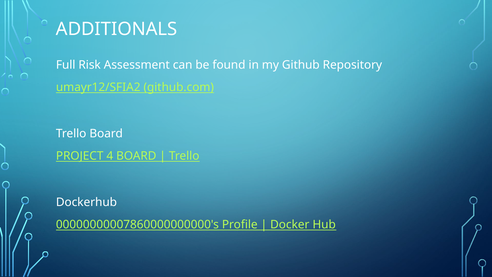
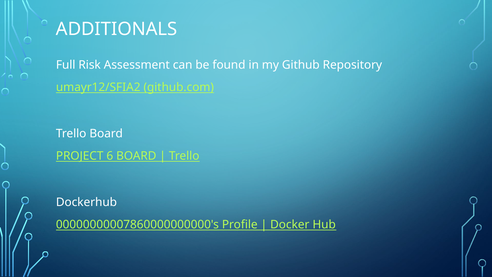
4: 4 -> 6 (110, 156)
